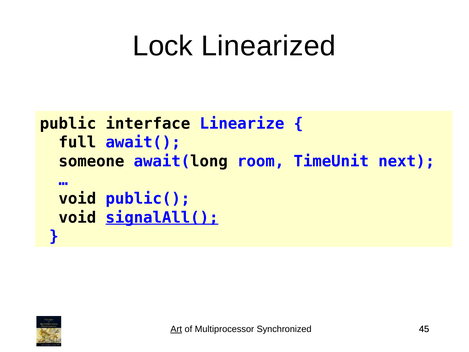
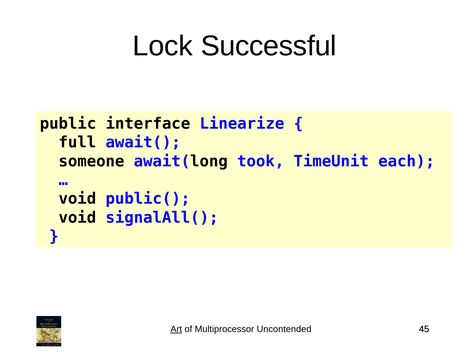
Linearized: Linearized -> Successful (269, 46)
room: room -> took (261, 161)
next: next -> each (407, 161)
signalAll( underline: present -> none (162, 217)
Synchronized: Synchronized -> Uncontended (284, 329)
